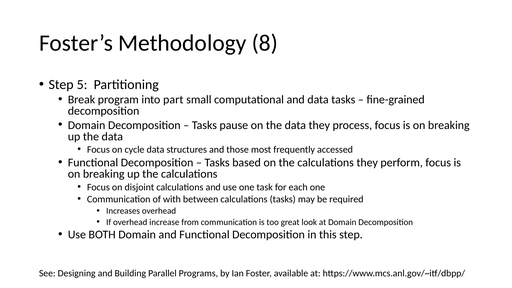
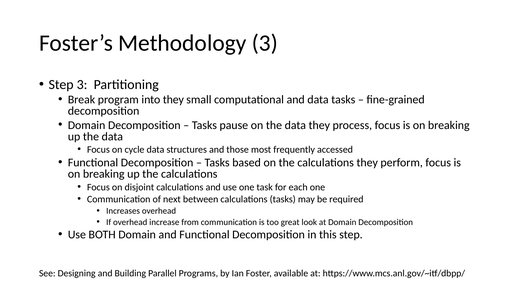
Methodology 8: 8 -> 3 (265, 43)
Step 5: 5 -> 3 (82, 85)
into part: part -> they (173, 100)
with: with -> next (172, 199)
